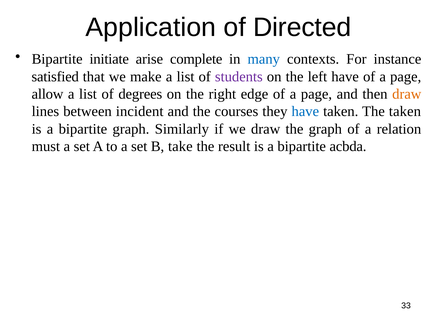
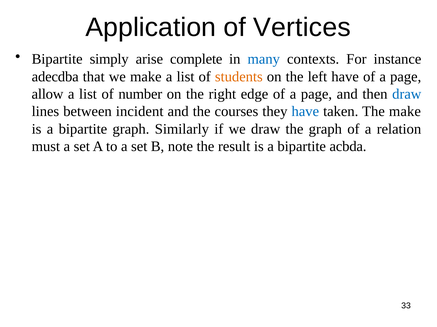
Directed: Directed -> Vertices (302, 27)
initiate: initiate -> simply (109, 59)
satisfied: satisfied -> adecdba (55, 77)
students colour: purple -> orange (239, 77)
degrees: degrees -> number (140, 94)
draw colour: orange -> blue (407, 94)
The taken: taken -> make (405, 112)
take: take -> note (180, 147)
